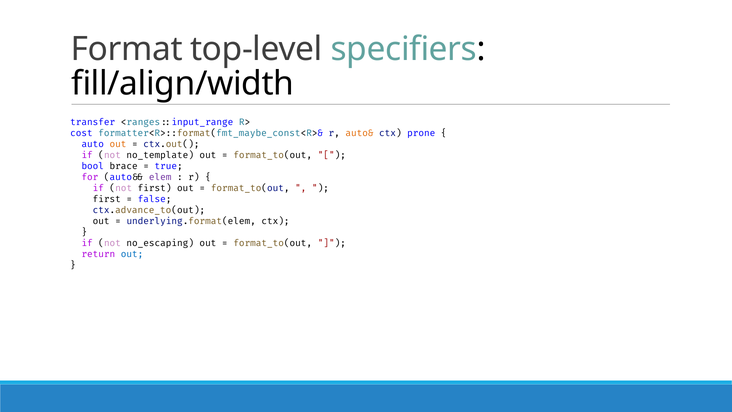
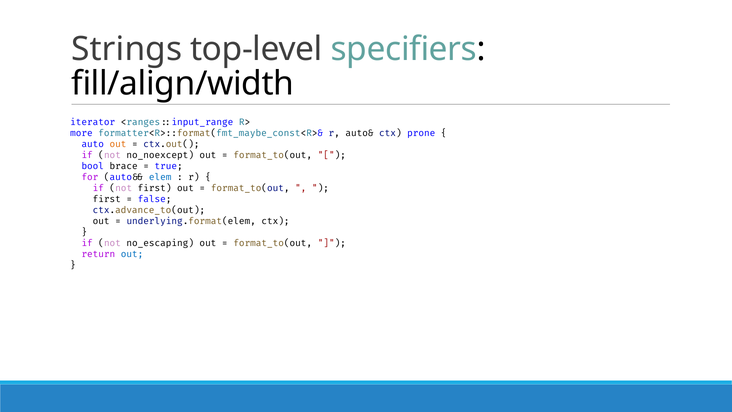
Format: Format -> Strings (127, 49)
transfer: transfer -> iterator (93, 122)
cost: cost -> more (81, 133)
auto& colour: orange -> black (359, 133)
no_template: no_template -> no_noexcept (160, 155)
elem colour: purple -> blue (160, 177)
